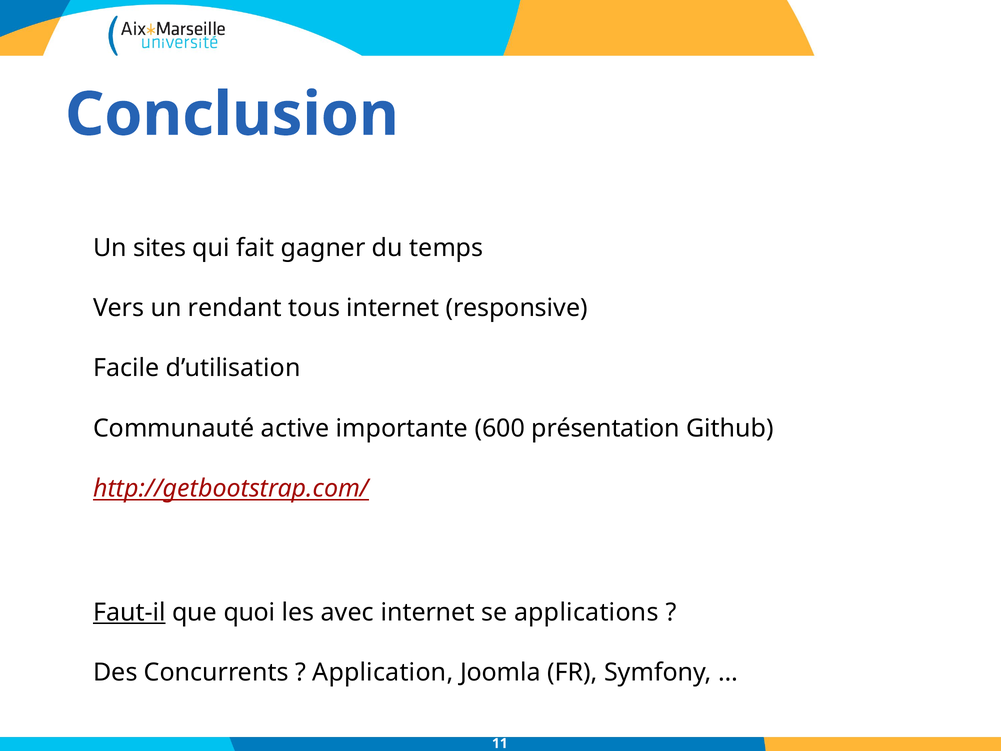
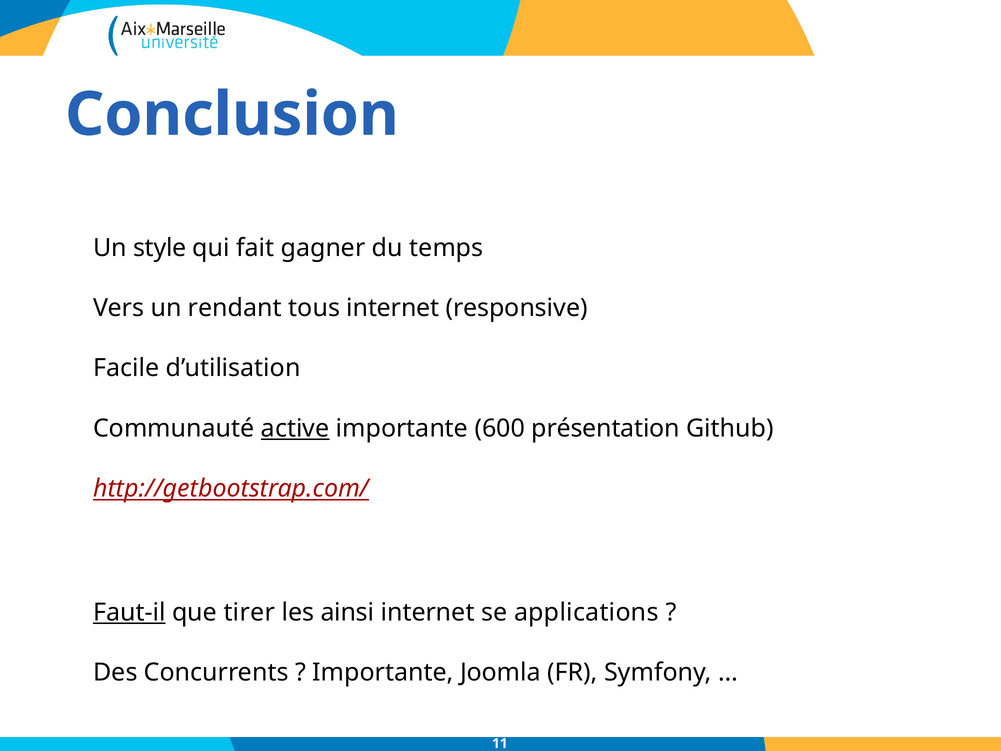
sites: sites -> style (160, 248)
active underline: none -> present (295, 428)
quoi: quoi -> tirer (249, 612)
avec: avec -> ainsi (347, 612)
Application: Application -> Importante (383, 672)
